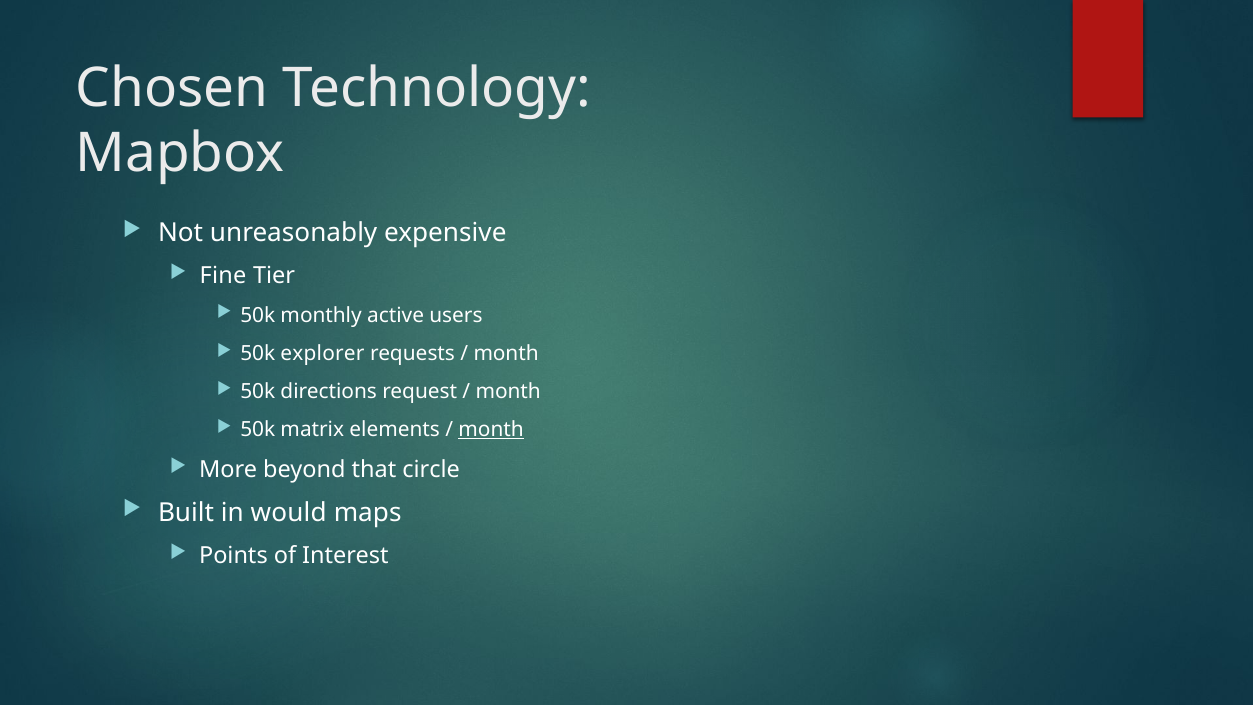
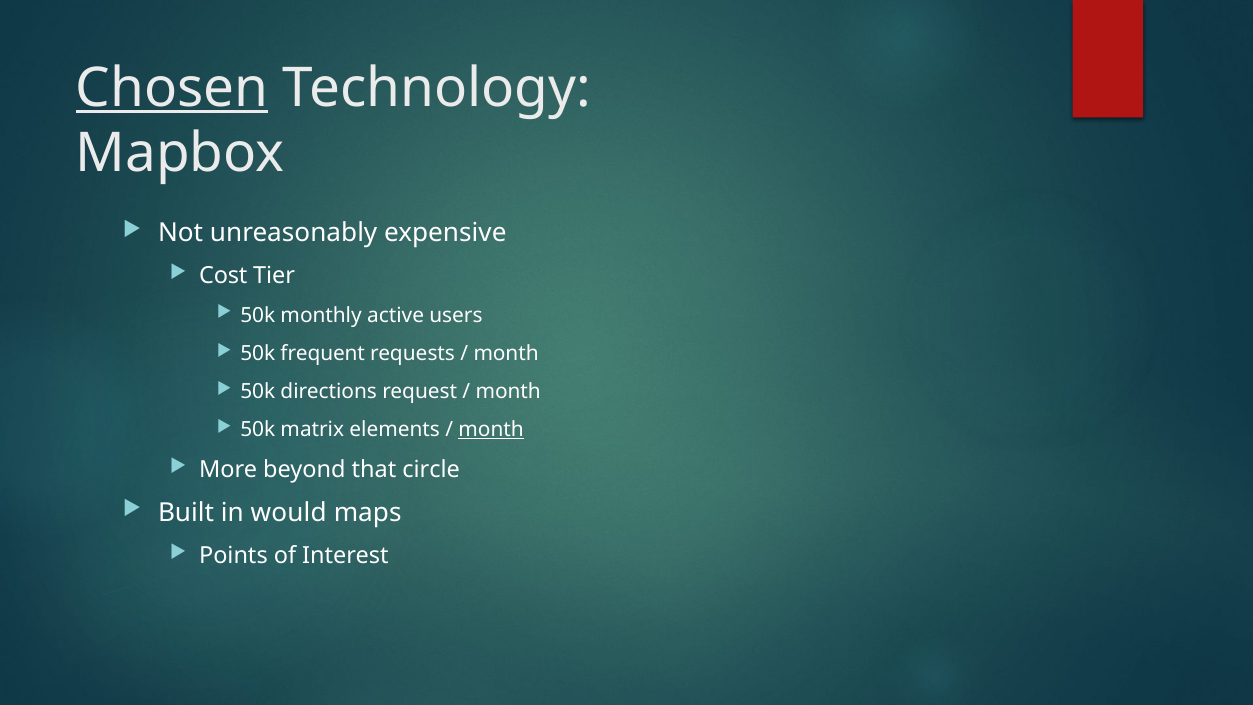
Chosen underline: none -> present (172, 88)
Fine: Fine -> Cost (223, 276)
explorer: explorer -> frequent (323, 353)
